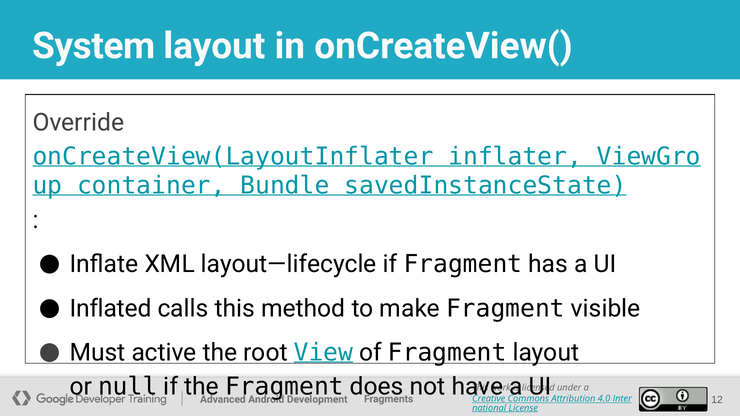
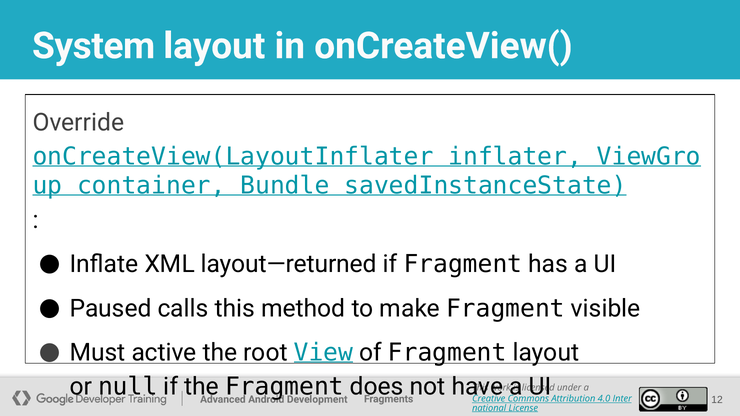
layout—lifecycle: layout—lifecycle -> layout—returned (289, 264)
Inflated: Inflated -> Paused (111, 309)
